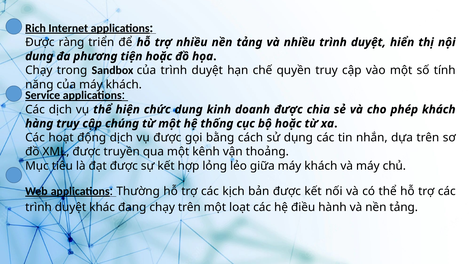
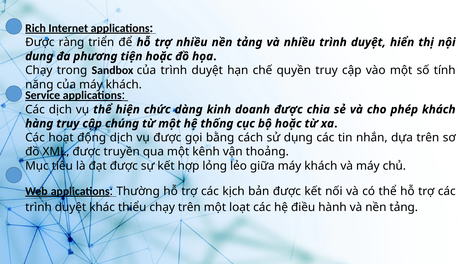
chức dung: dung -> dàng (189, 110)
đang: đang -> thiểu (132, 208)
